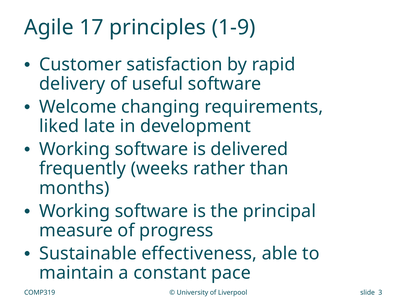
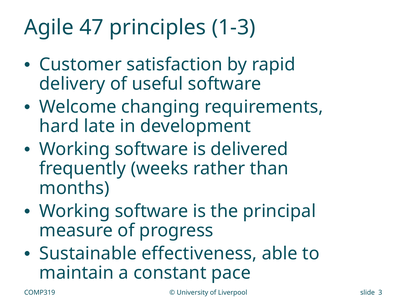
17: 17 -> 47 (92, 28)
1-9: 1-9 -> 1-3 (234, 28)
liked: liked -> hard (59, 126)
